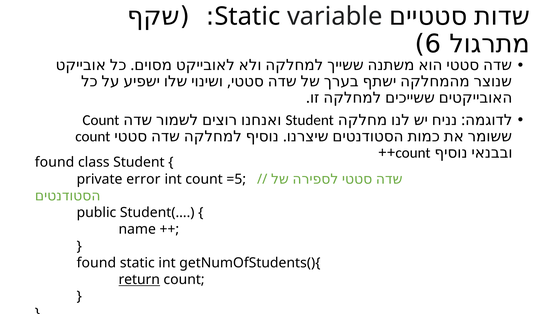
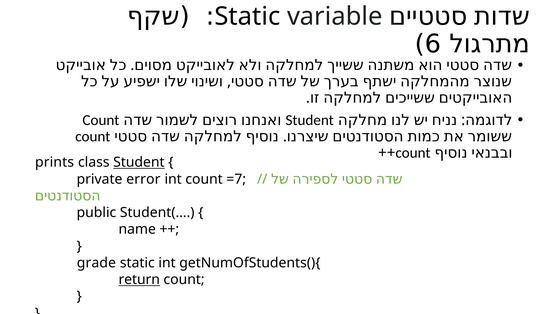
found: found -> prints (55, 162)
Student underline: none -> present (139, 162)
=5: =5 -> =7 (236, 179)
found: found -> grade (96, 263)
